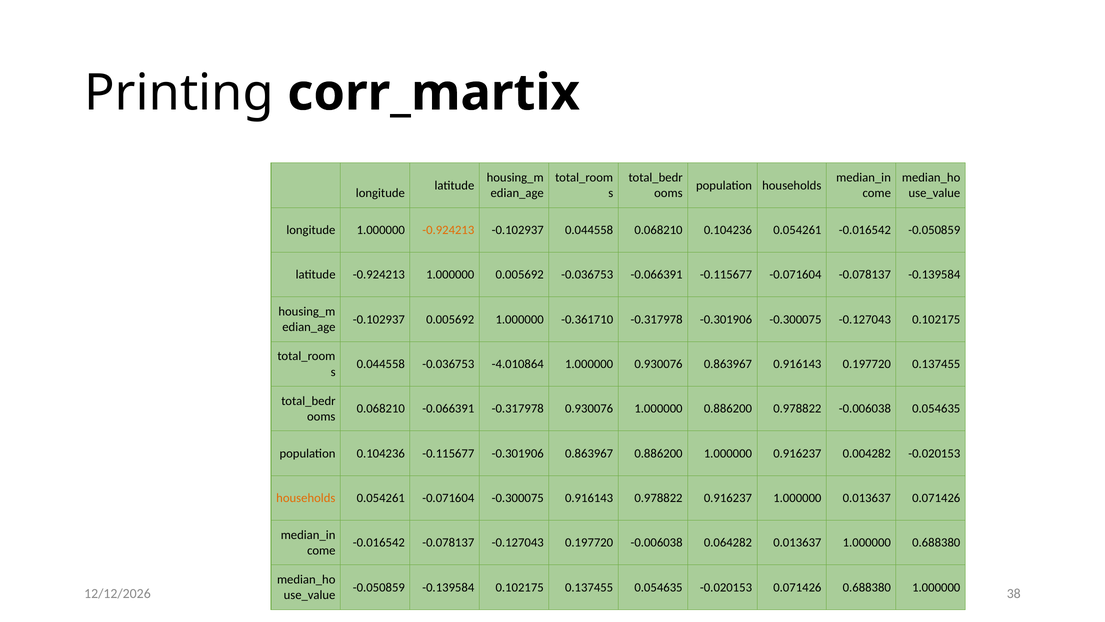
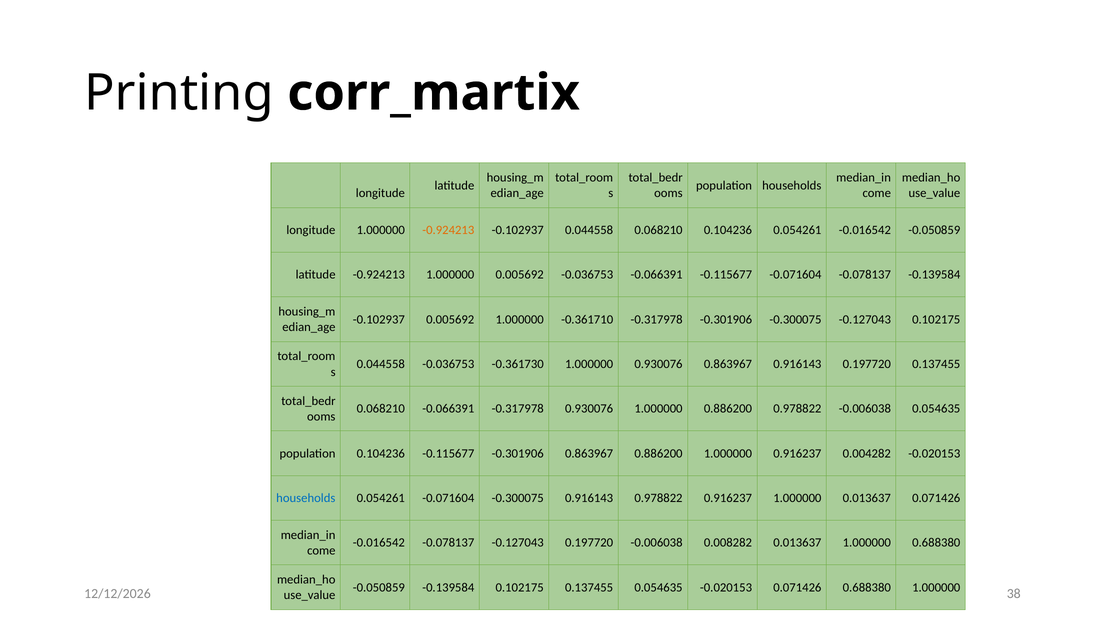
-4.010864: -4.010864 -> -0.361730 (518, 364)
households colour: orange -> blue (306, 498)
0.064282: 0.064282 -> 0.008282 (728, 542)
